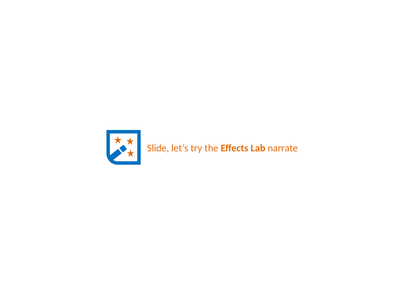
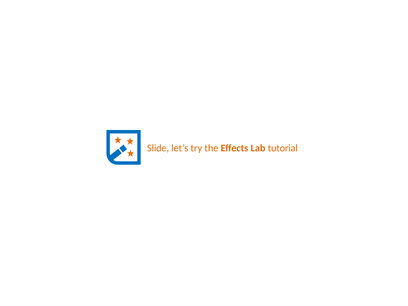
narrate: narrate -> tutorial (283, 148)
